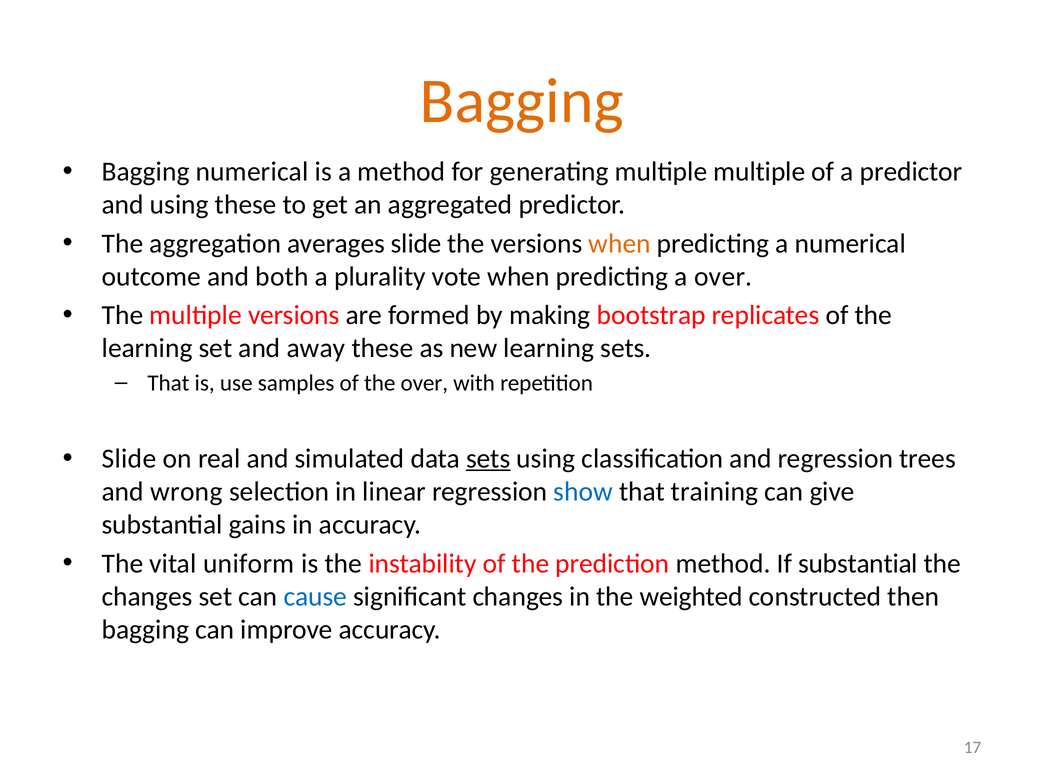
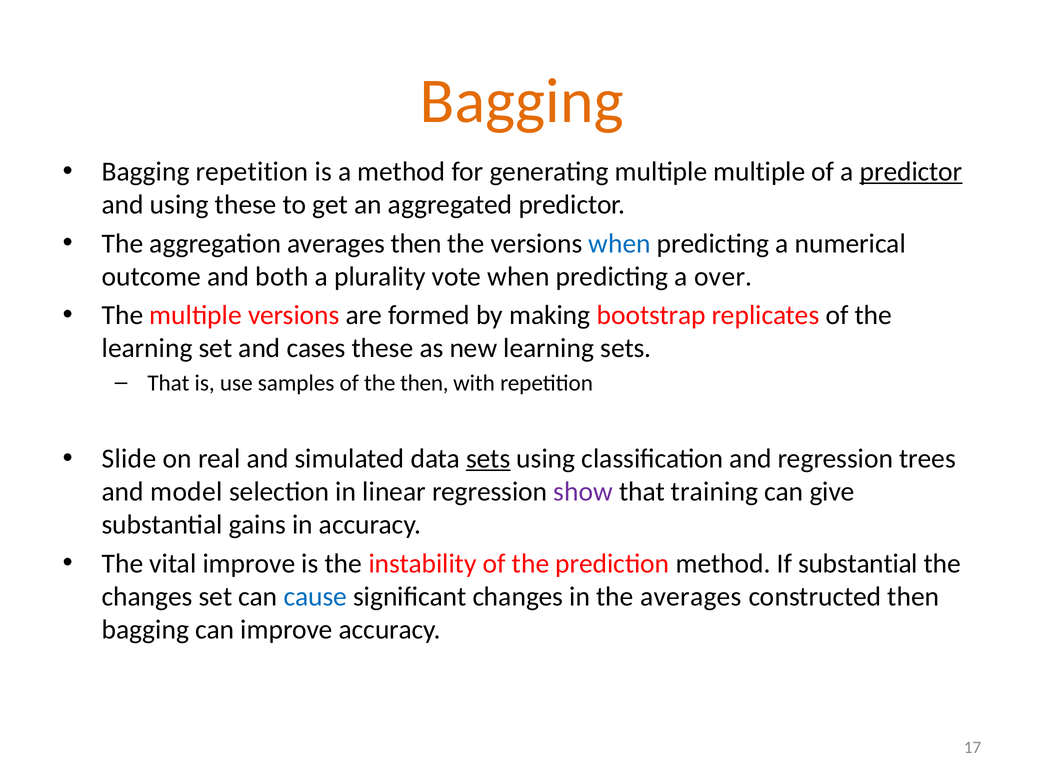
Bagging numerical: numerical -> repetition (252, 172)
predictor underline: none -> present (911, 172)
averages slide: slide -> then (416, 243)
when colour: orange -> blue (620, 243)
away: away -> cases (316, 348)
the over: over -> then (424, 383)
wrong: wrong -> model (186, 492)
show colour: blue -> purple (583, 492)
vital uniform: uniform -> improve (249, 563)
the weighted: weighted -> averages (691, 597)
